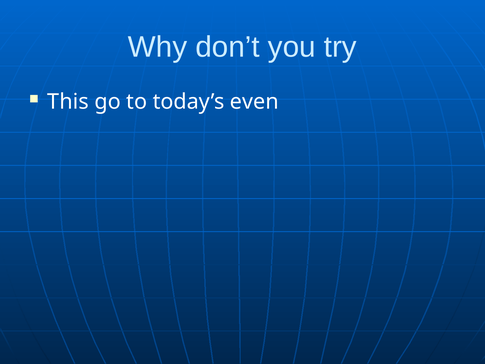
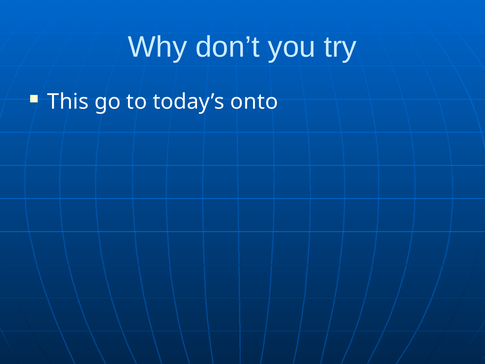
even: even -> onto (254, 102)
